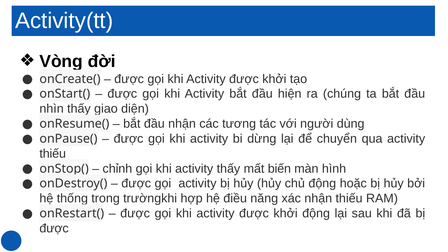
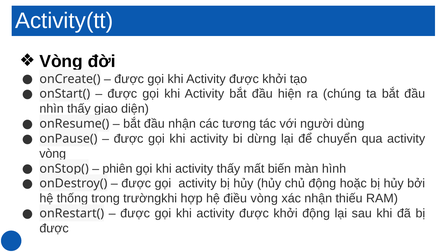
thiếu: thiếu -> vòng (53, 154)
chỉnh: chỉnh -> phiên (117, 169)
điều năng: năng -> vòng (264, 198)
